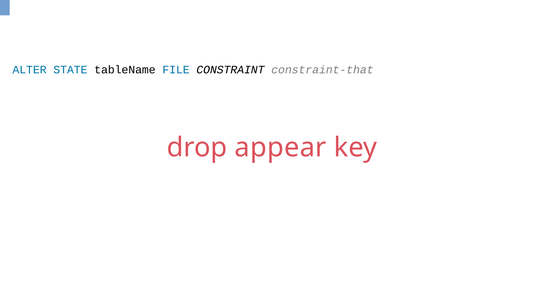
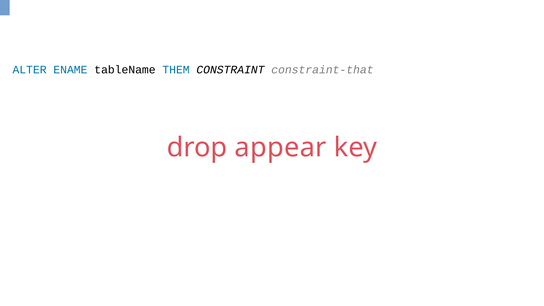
STATE: STATE -> ENAME (70, 70)
FILE: FILE -> THEM (176, 70)
